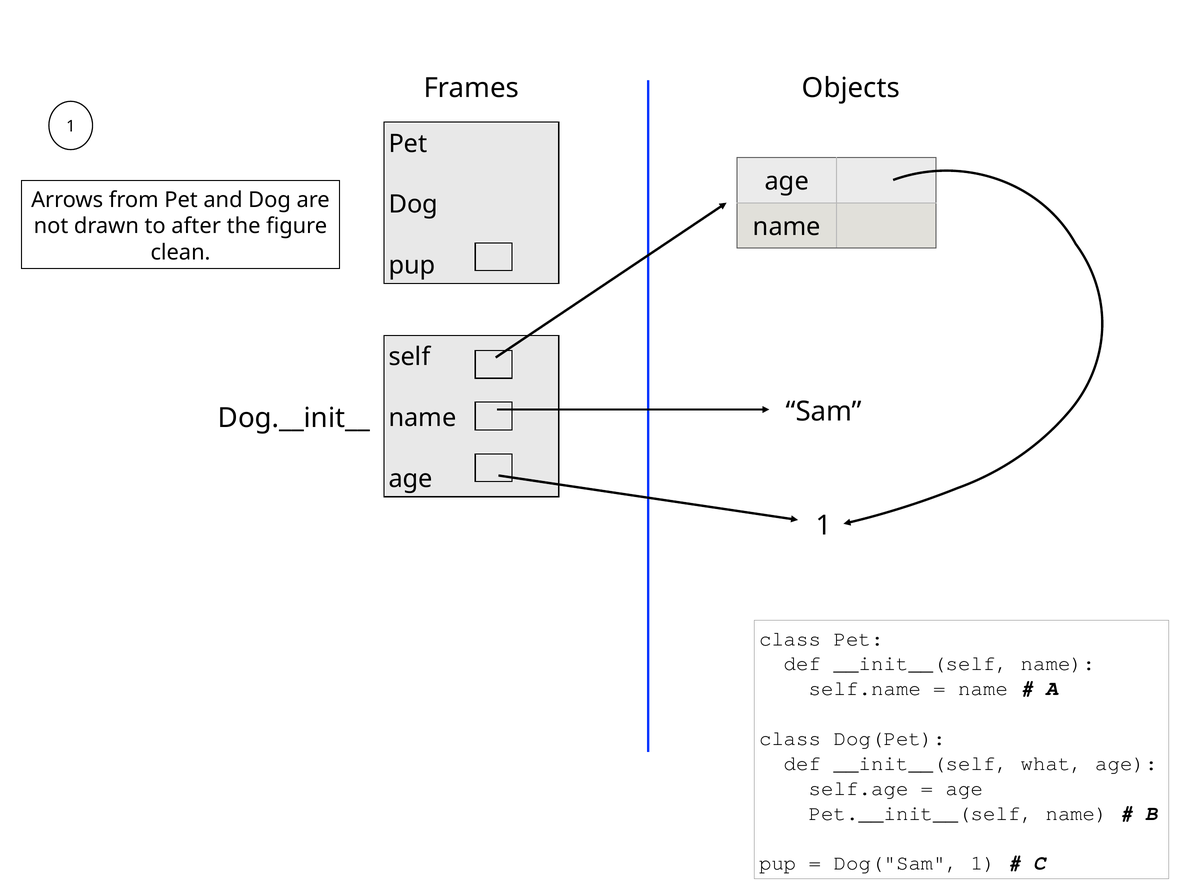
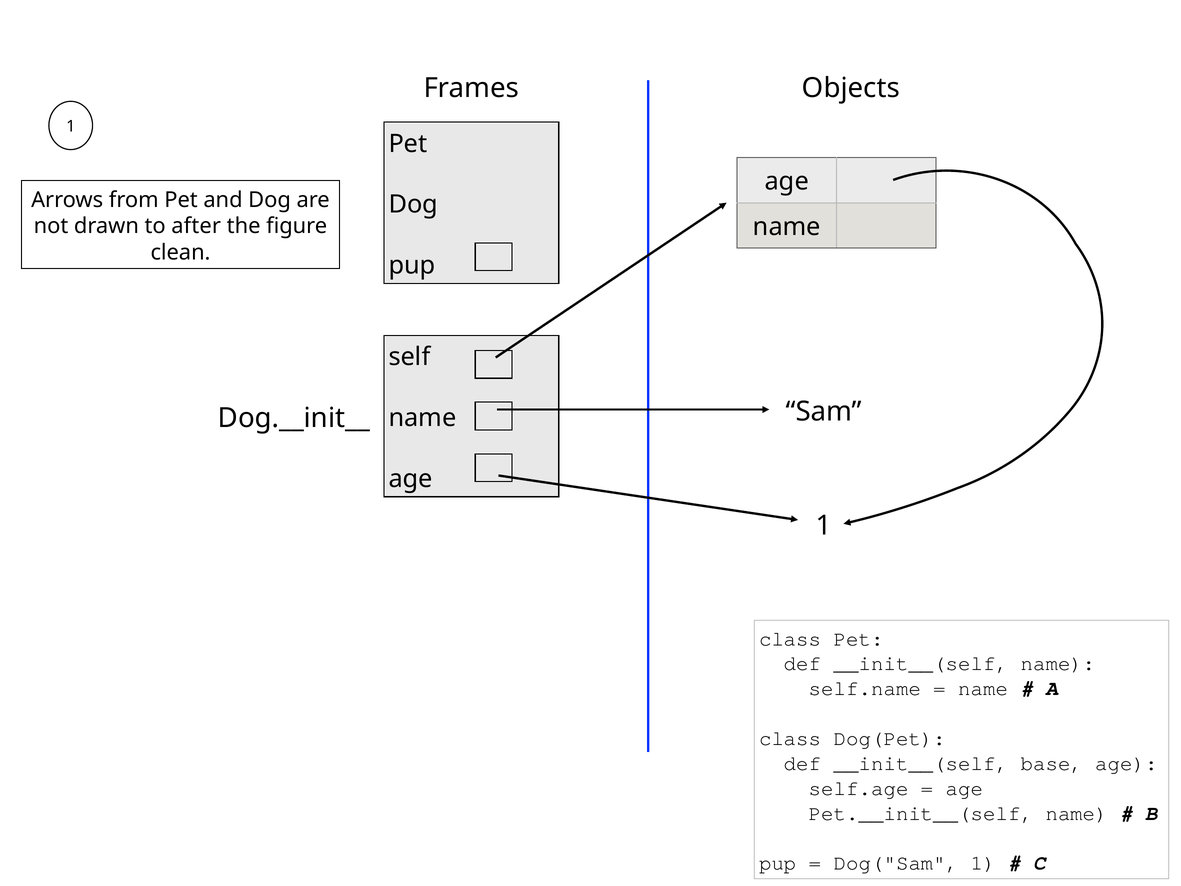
what: what -> base (1052, 763)
